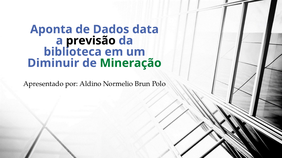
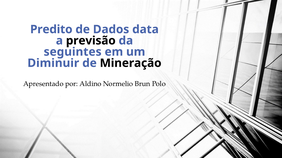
Aponta: Aponta -> Predito (51, 29)
biblioteca: biblioteca -> seguintes (73, 52)
Mineração colour: green -> black (131, 63)
